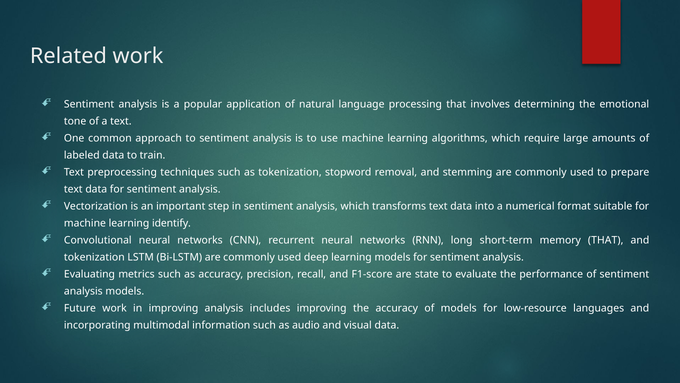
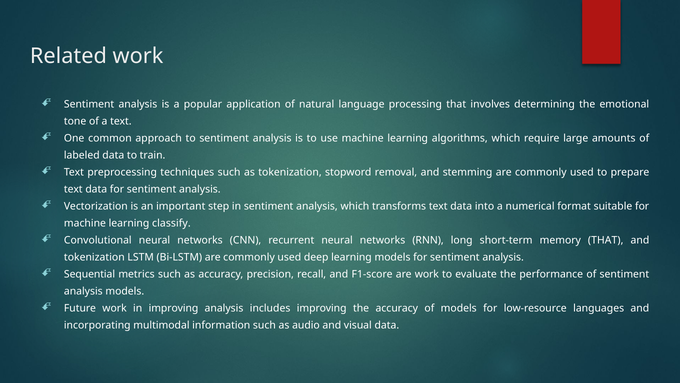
identify: identify -> classify (171, 223)
Evaluating: Evaluating -> Sequential (90, 274)
are state: state -> work (427, 274)
